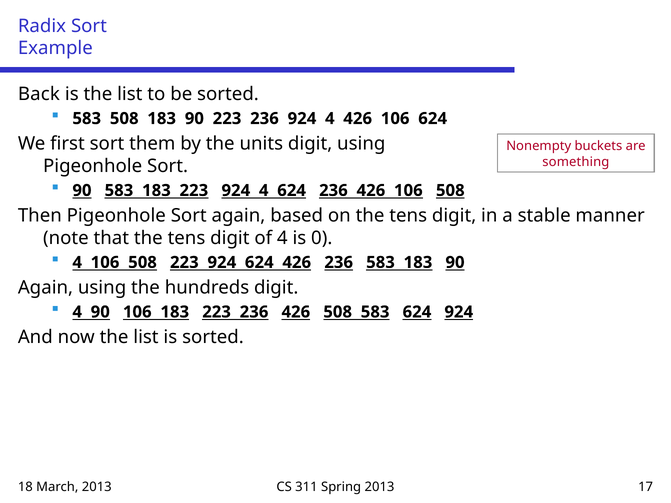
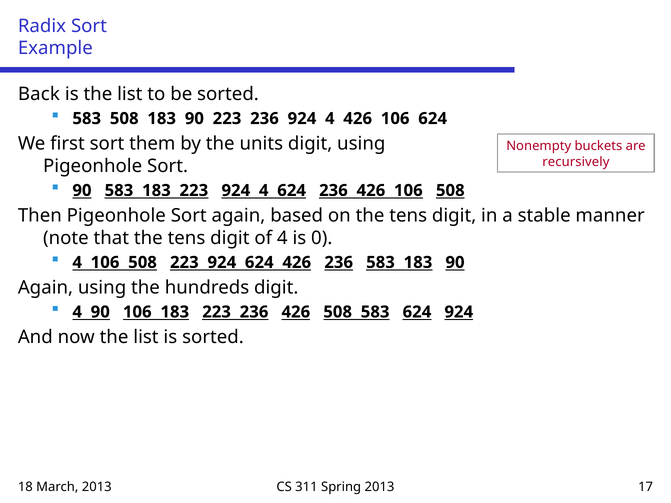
something: something -> recursively (576, 162)
